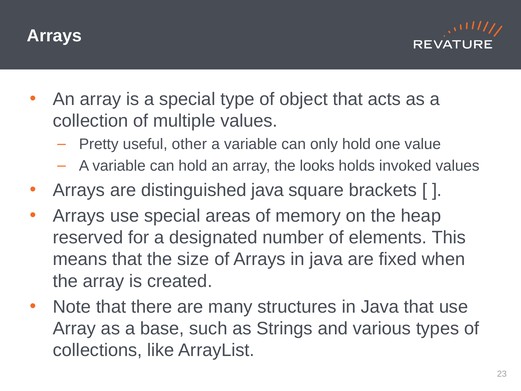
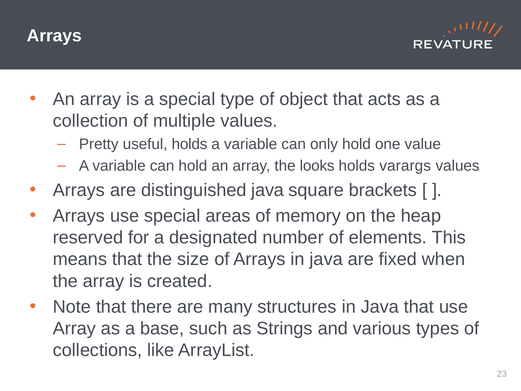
useful other: other -> holds (190, 144)
invoked: invoked -> varargs (405, 166)
